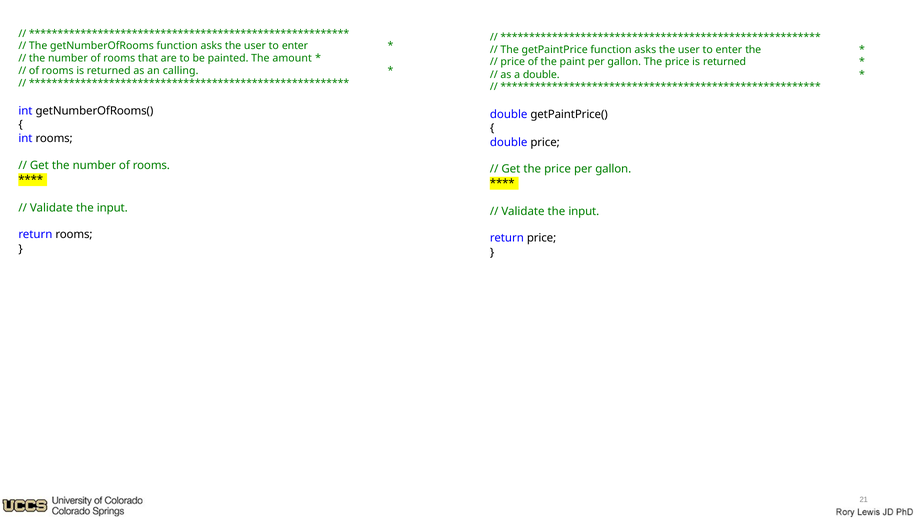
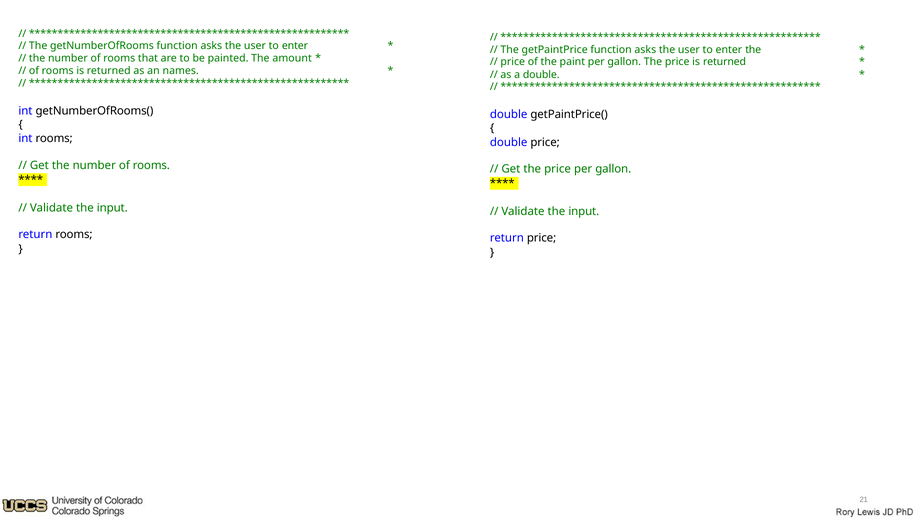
calling: calling -> names (181, 71)
